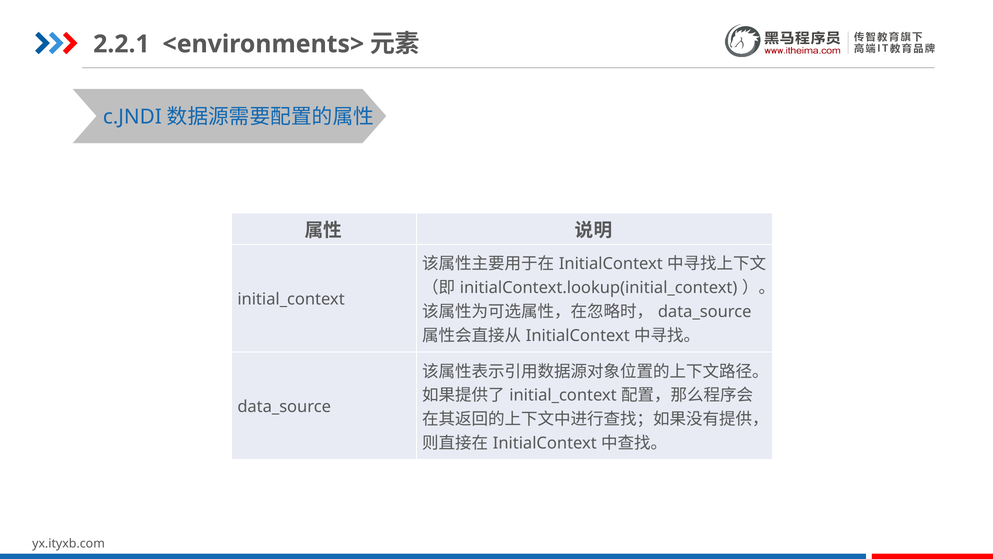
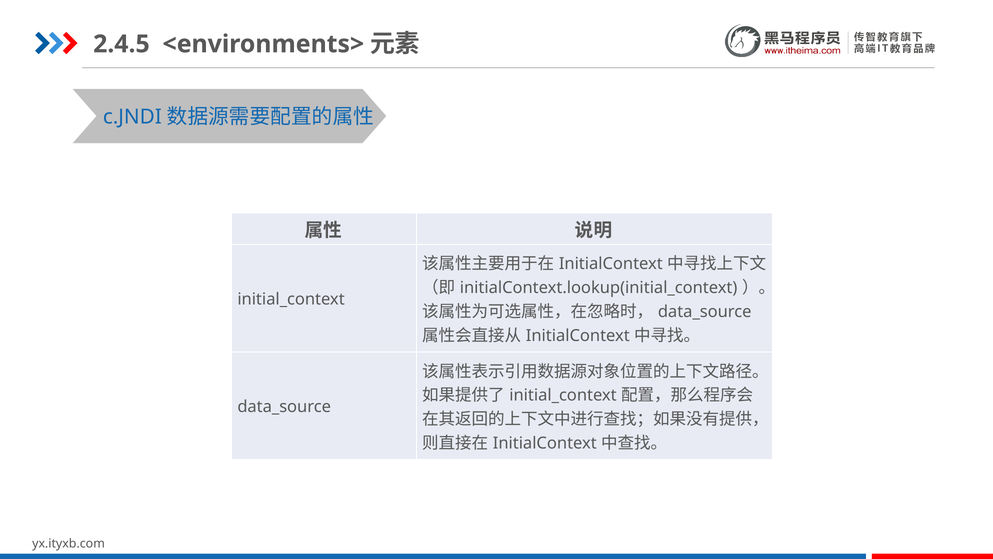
2.2.1: 2.2.1 -> 2.4.5 (121, 44)
